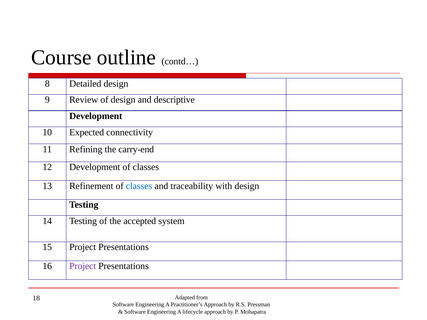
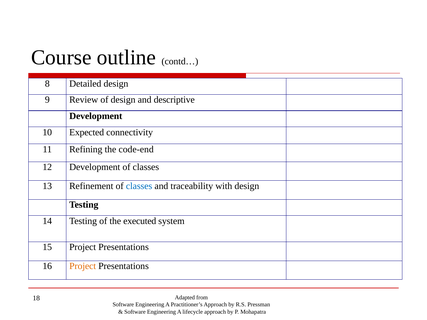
carry-end: carry-end -> code-end (136, 149)
accepted: accepted -> executed (140, 221)
Project colour: purple -> orange (83, 266)
